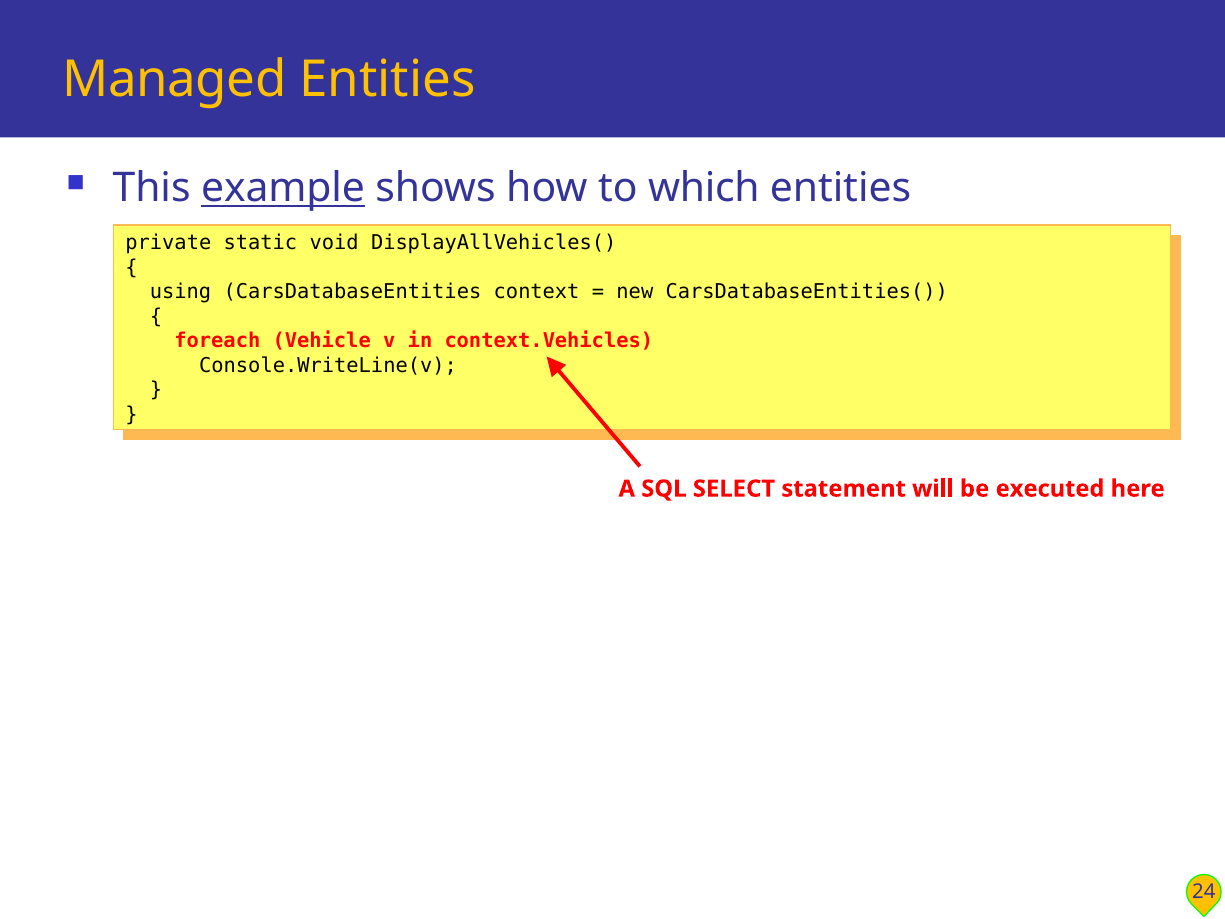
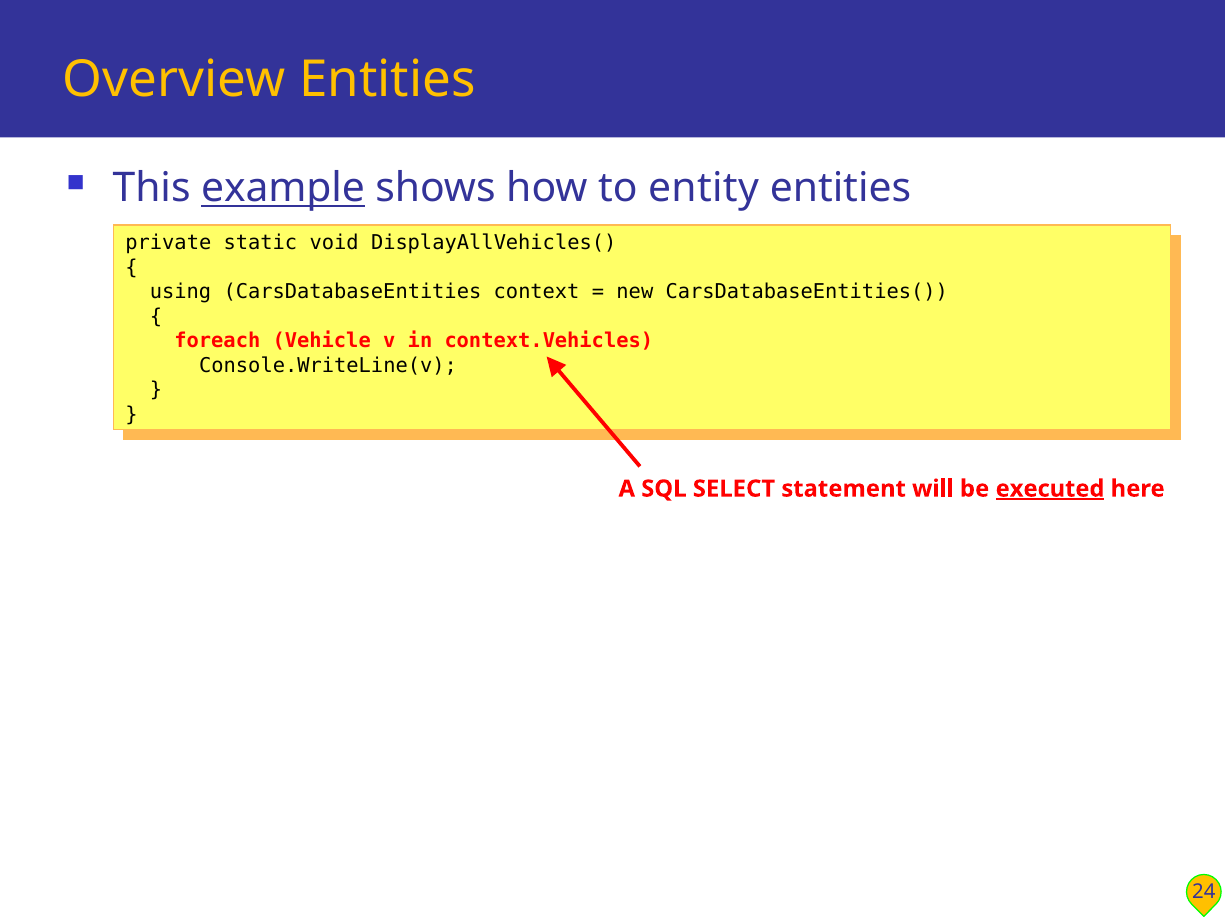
Managed: Managed -> Overview (175, 80)
which: which -> entity (704, 188)
executed underline: none -> present (1050, 489)
